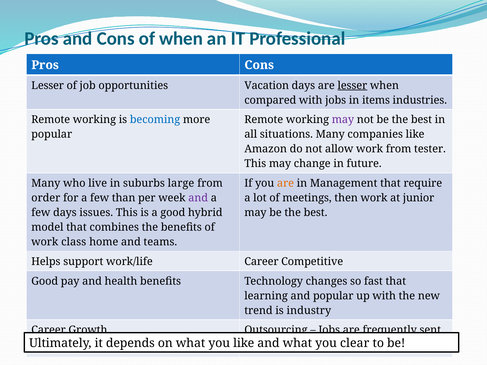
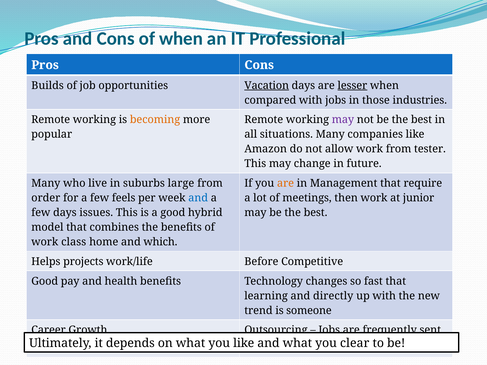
Lesser: Lesser -> Builds (48, 86)
Vacation underline: none -> present (267, 86)
items: items -> those (376, 100)
becoming colour: blue -> orange (155, 120)
than: than -> feels (124, 198)
and colour: purple -> blue (198, 198)
teams: teams -> which (160, 242)
support: support -> projects (83, 262)
work/life Career: Career -> Before (261, 262)
and popular: popular -> directly (333, 296)
industry: industry -> someone (309, 311)
